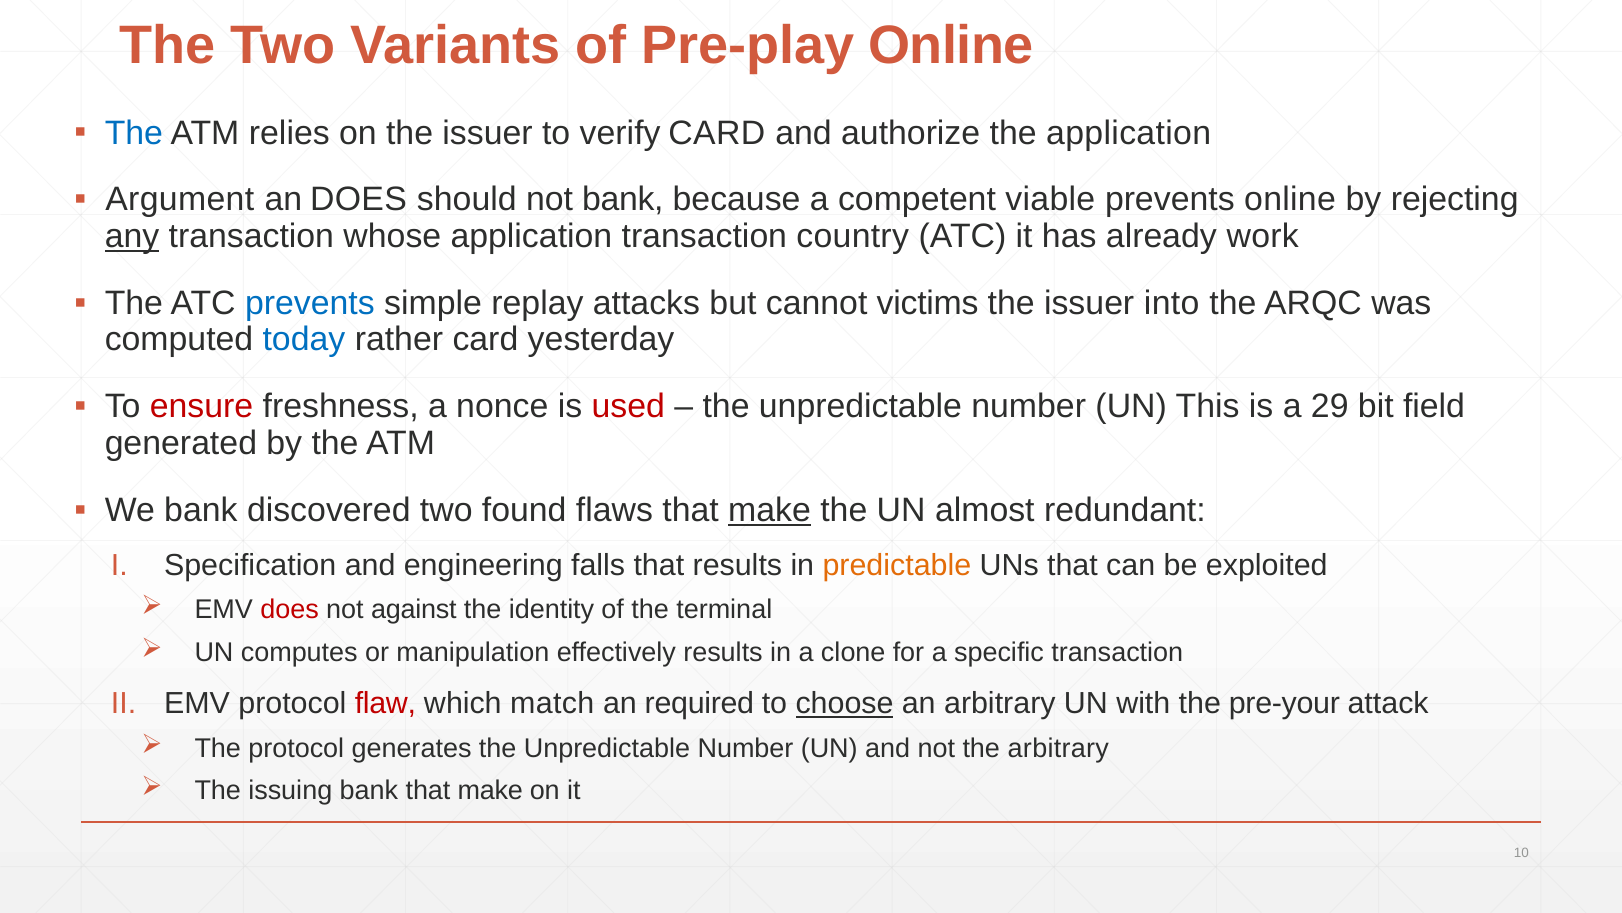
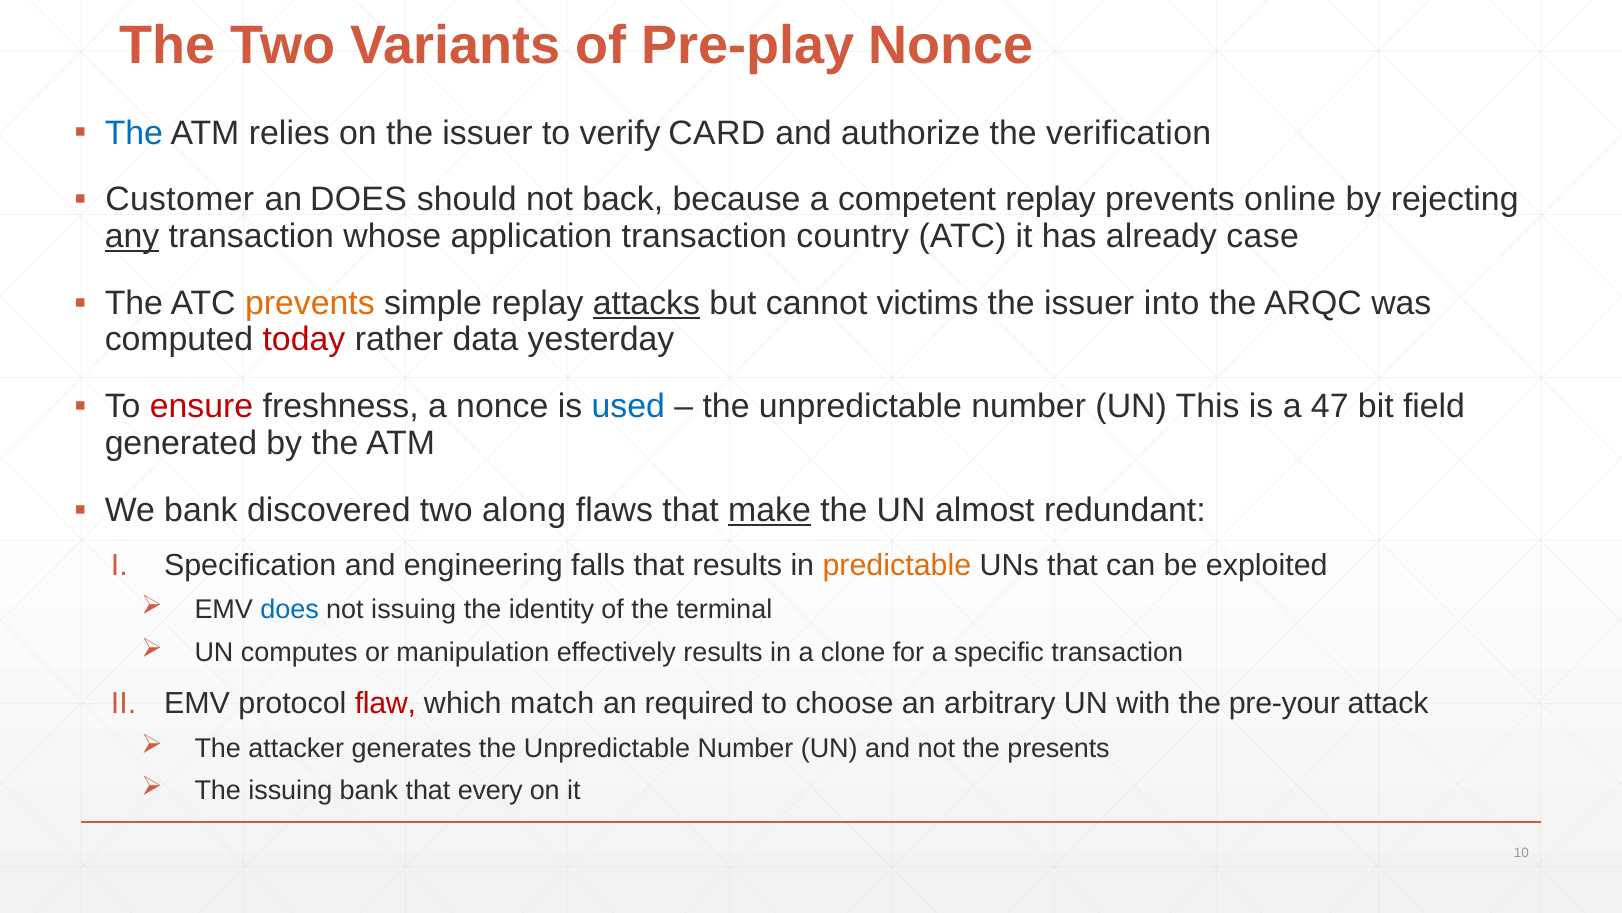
Pre-play Online: Online -> Nonce (951, 46)
the application: application -> verification (1129, 133)
Argument: Argument -> Customer (180, 200)
not bank: bank -> back (623, 200)
competent viable: viable -> replay (1051, 200)
work: work -> case (1263, 236)
prevents colour: blue -> orange (310, 303)
attacks underline: none -> present (646, 303)
today colour: blue -> red (304, 340)
rather card: card -> data (485, 340)
used colour: red -> blue (628, 406)
29: 29 -> 47 (1330, 406)
found: found -> along (524, 510)
does colour: red -> blue (290, 609)
not against: against -> issuing (414, 609)
choose underline: present -> none (845, 703)
The protocol: protocol -> attacker (296, 748)
the arbitrary: arbitrary -> presents (1059, 748)
bank that make: make -> every (490, 790)
